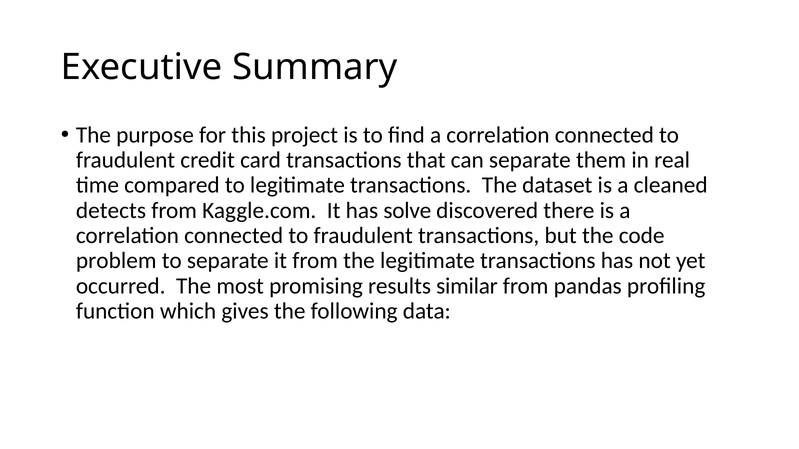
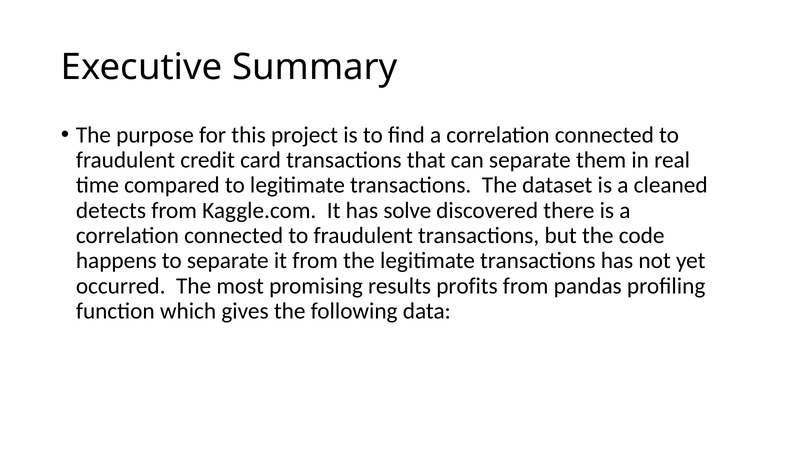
problem: problem -> happens (116, 261)
similar: similar -> profits (467, 286)
